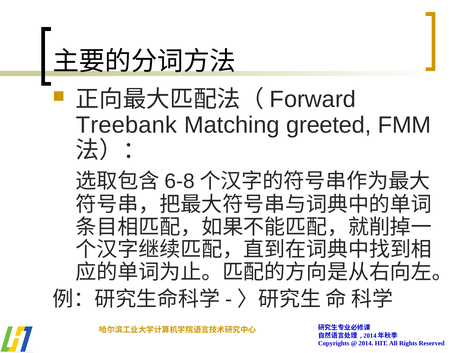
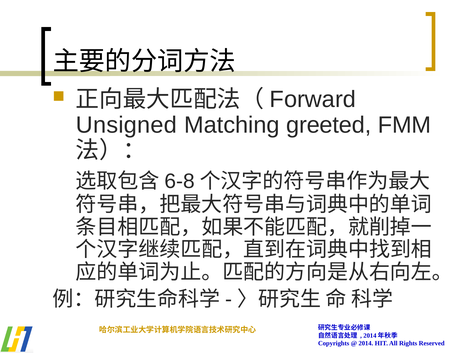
Treebank: Treebank -> Unsigned (126, 125)
